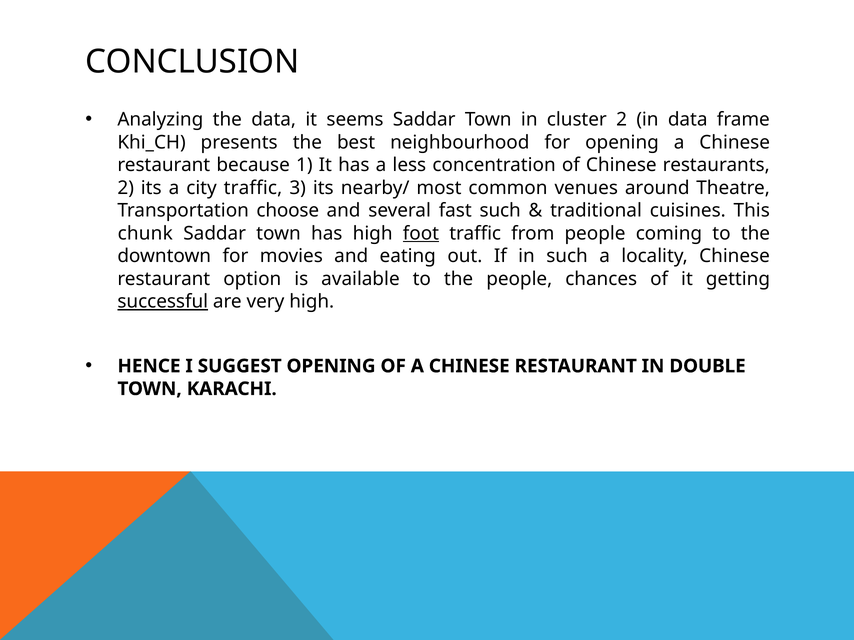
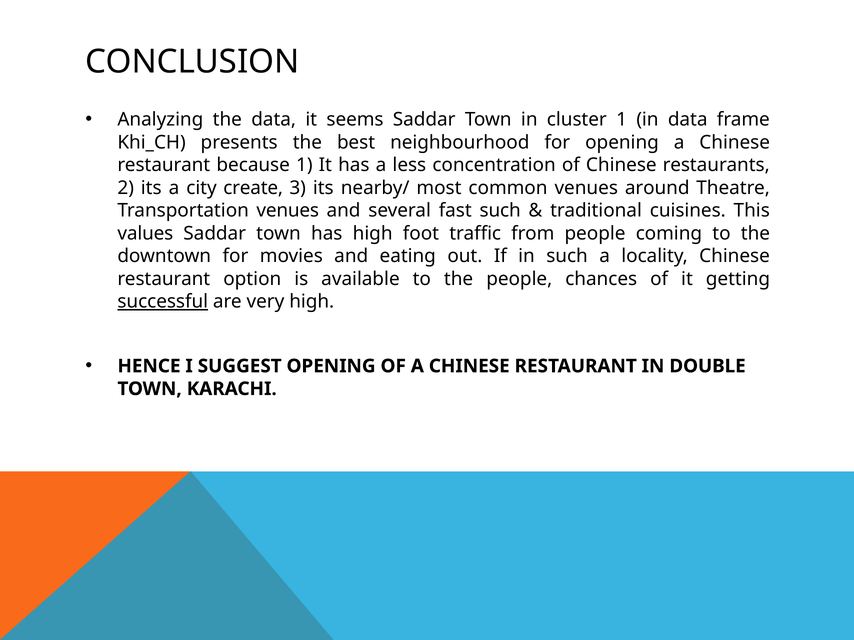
cluster 2: 2 -> 1 (622, 120)
city traffic: traffic -> create (253, 188)
Transportation choose: choose -> venues (288, 211)
chunk: chunk -> values (145, 234)
foot underline: present -> none (421, 234)
